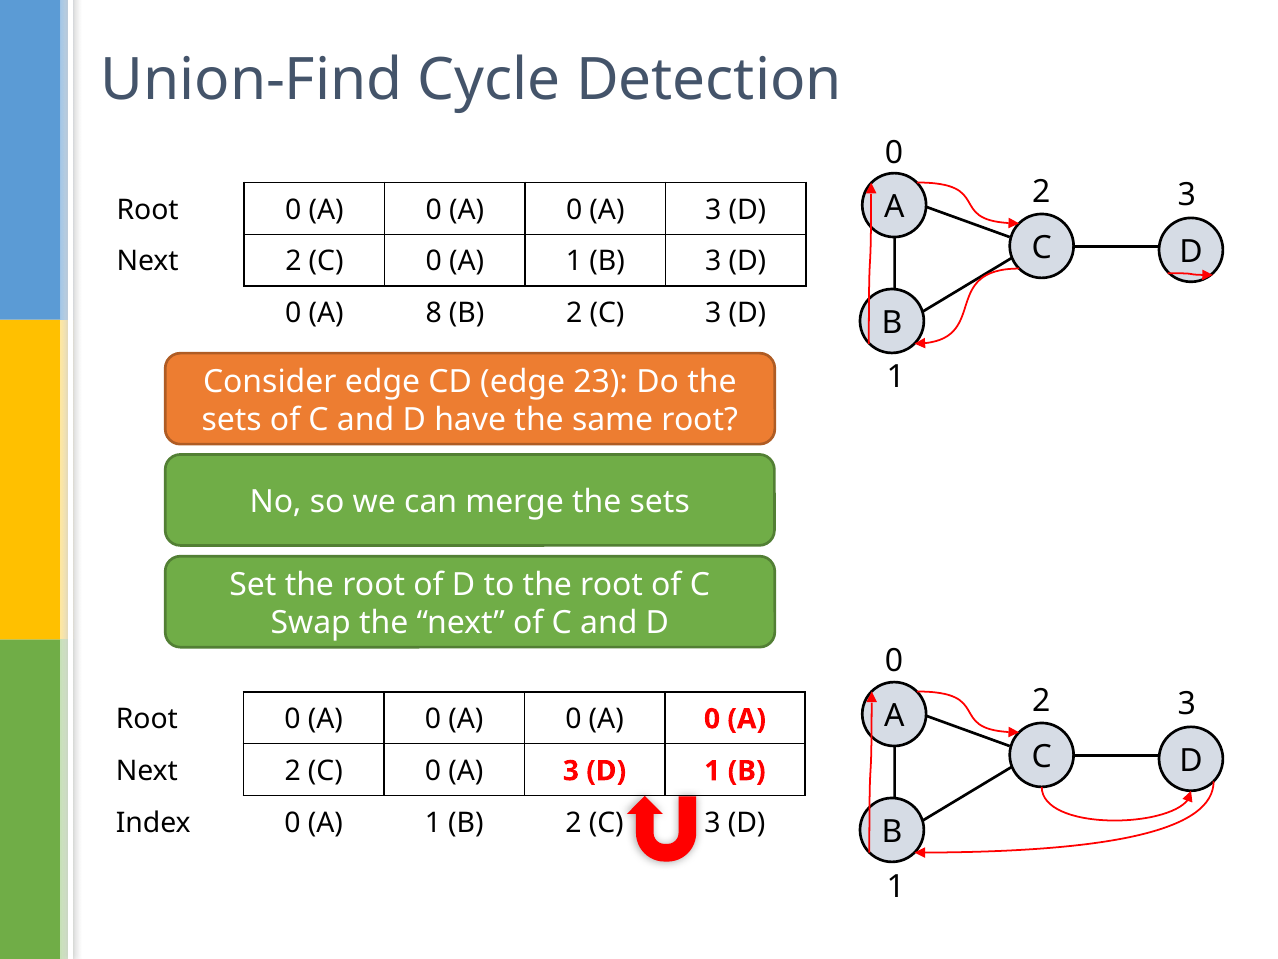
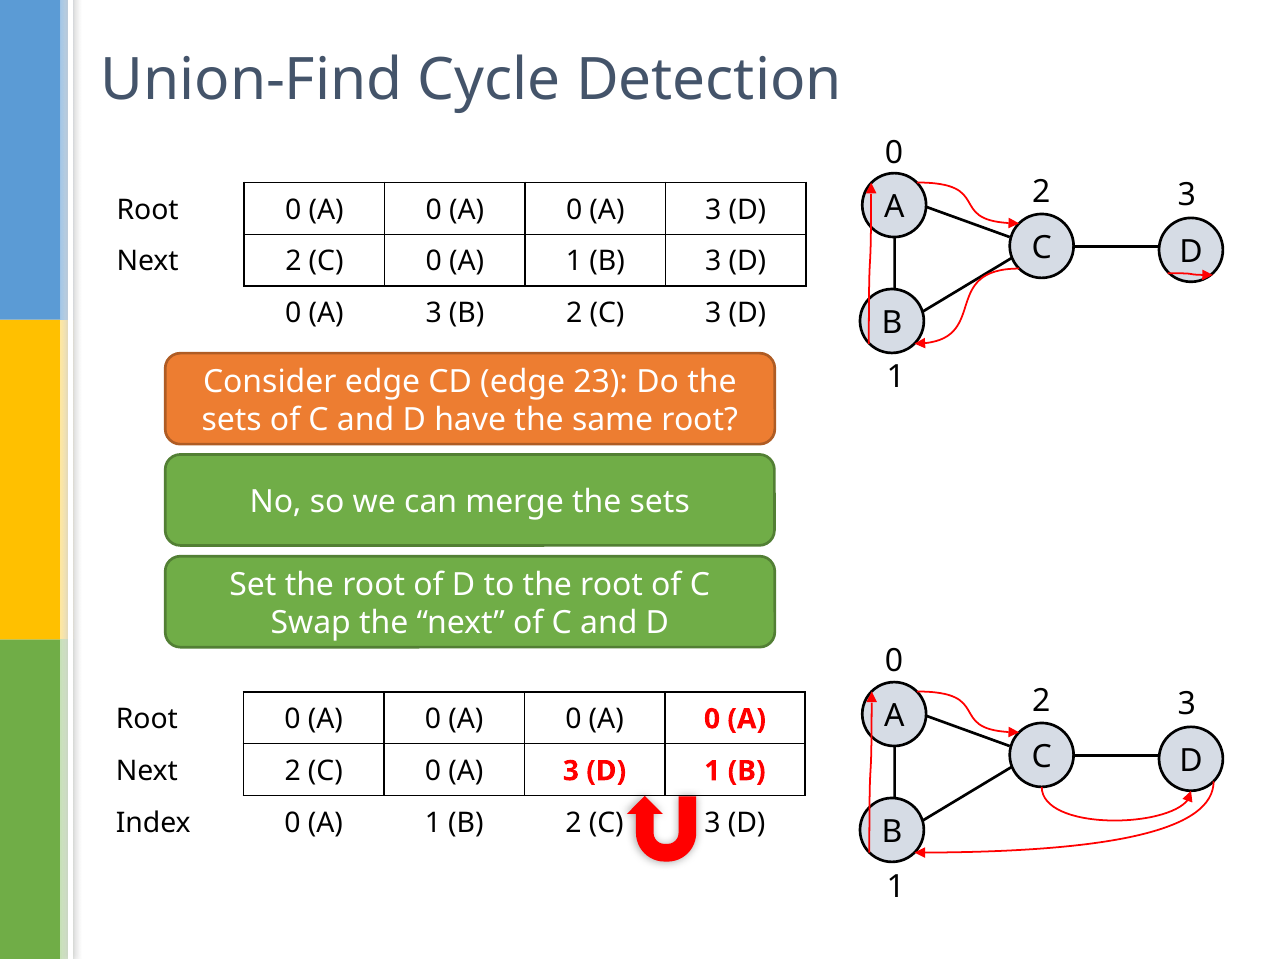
8: 8 -> 3 (434, 313)
